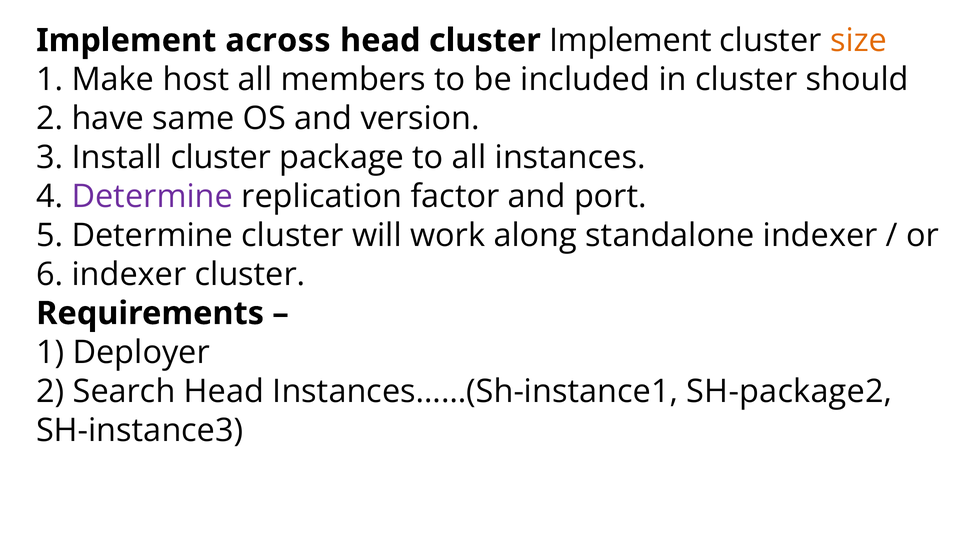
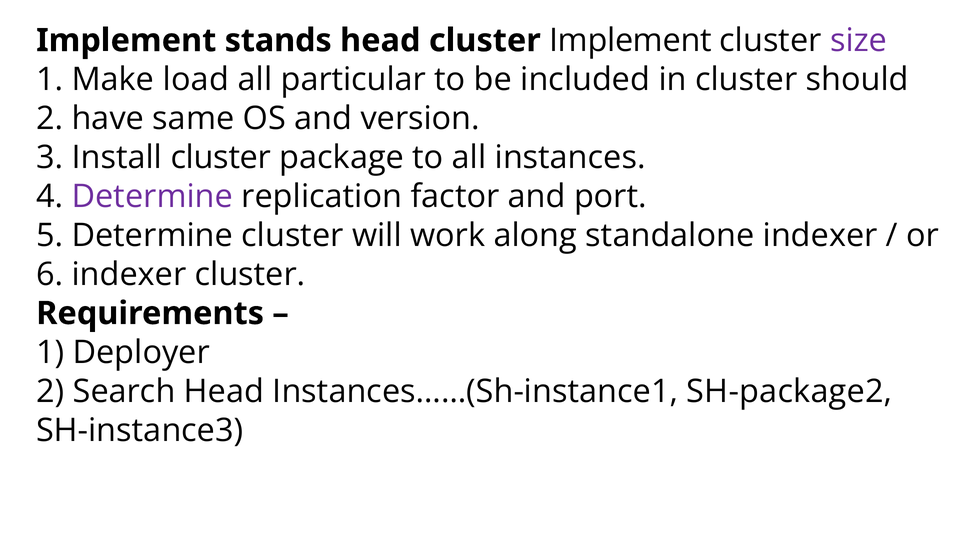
across: across -> stands (278, 41)
size colour: orange -> purple (859, 41)
host: host -> load (196, 79)
members: members -> particular (353, 79)
